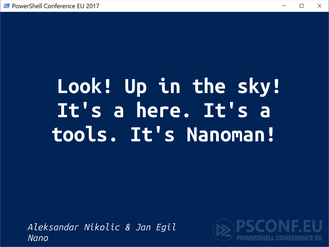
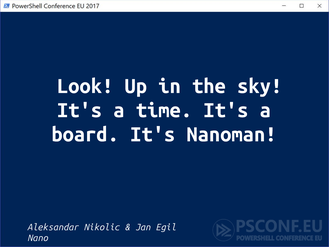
here: here -> time (164, 110)
tools: tools -> board (85, 135)
